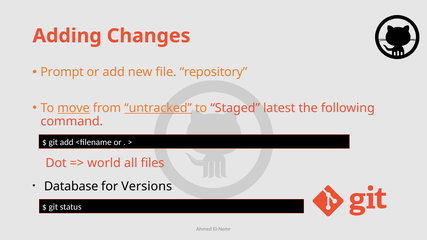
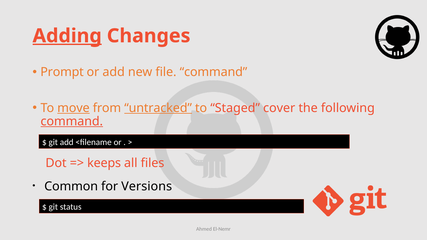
Adding underline: none -> present (67, 36)
file repository: repository -> command (213, 72)
latest: latest -> cover (279, 108)
command underline: none -> present (72, 121)
world: world -> keeps (104, 163)
Database: Database -> Common (71, 186)
